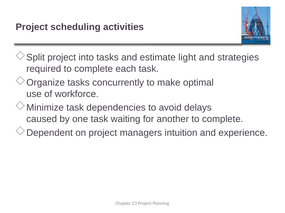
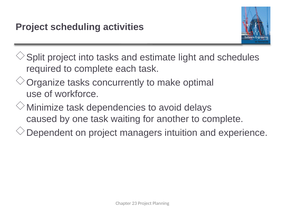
strategies: strategies -> schedules (238, 58)
